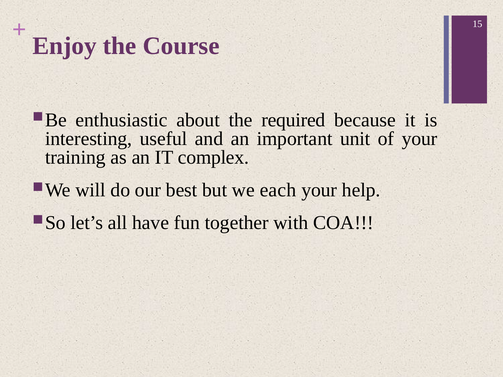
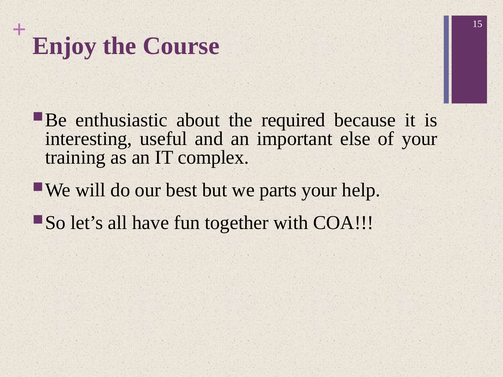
unit: unit -> else (355, 139)
each: each -> parts (278, 190)
